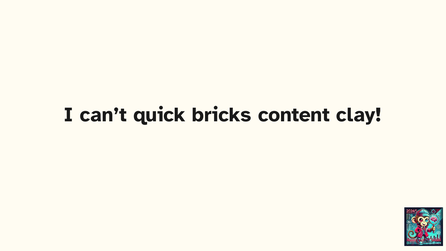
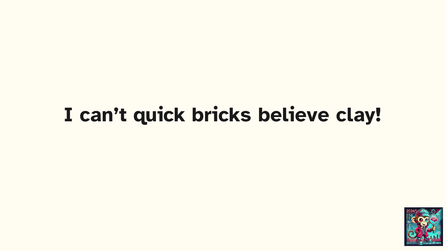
content: content -> believe (294, 115)
